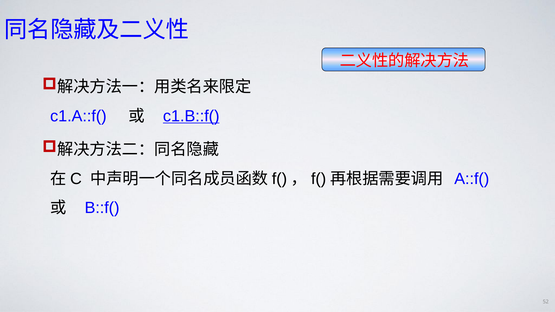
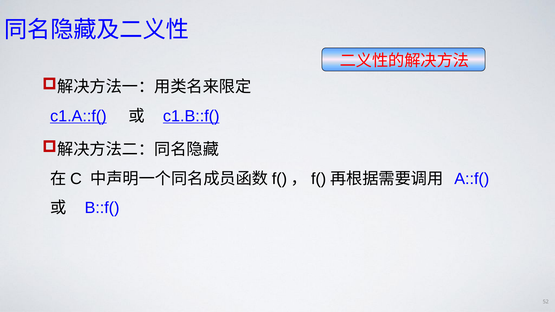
c1.A::f( underline: none -> present (78, 116)
